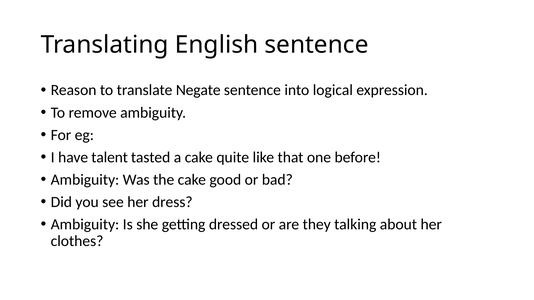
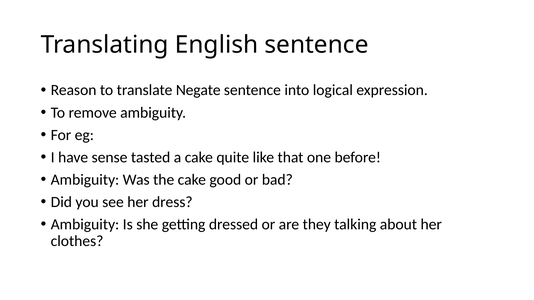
talent: talent -> sense (110, 157)
